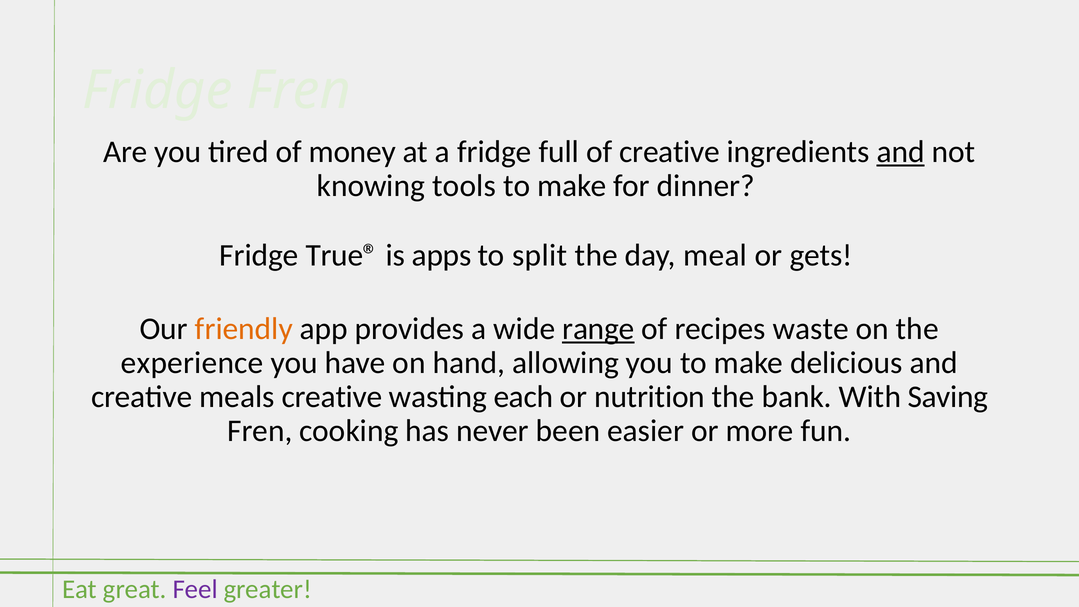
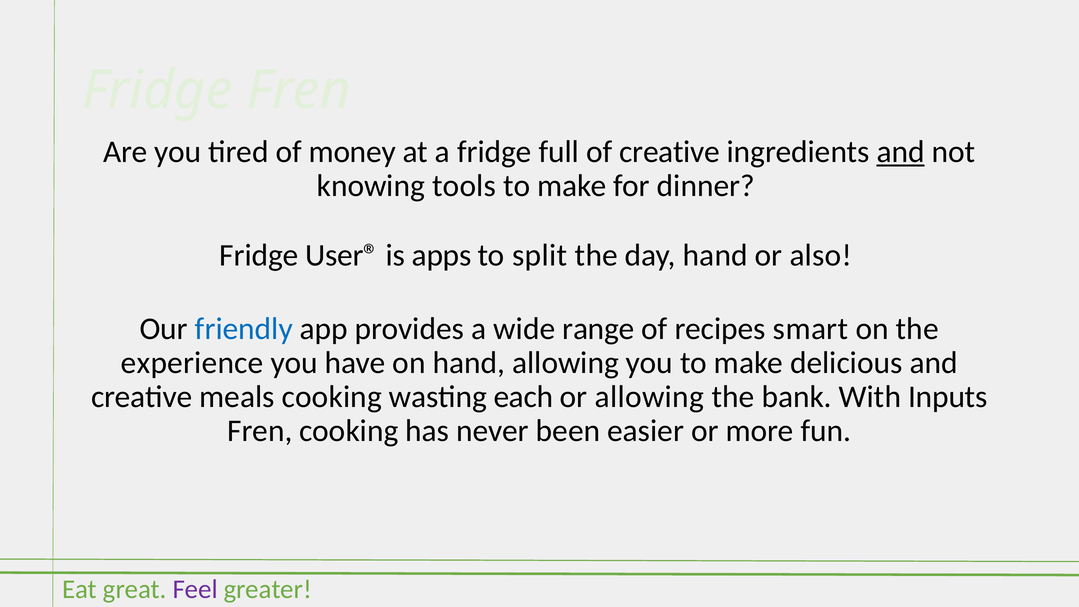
True®: True® -> User® (342, 256)
day meal: meal -> hand (715, 256)
gets: gets -> also (821, 256)
friendly colour: orange -> blue (244, 329)
range underline: present -> none (598, 329)
waste: waste -> smart (811, 329)
meals creative: creative -> cooking (332, 397)
or nutrition: nutrition -> allowing (649, 397)
Saving: Saving -> Inputs (948, 397)
